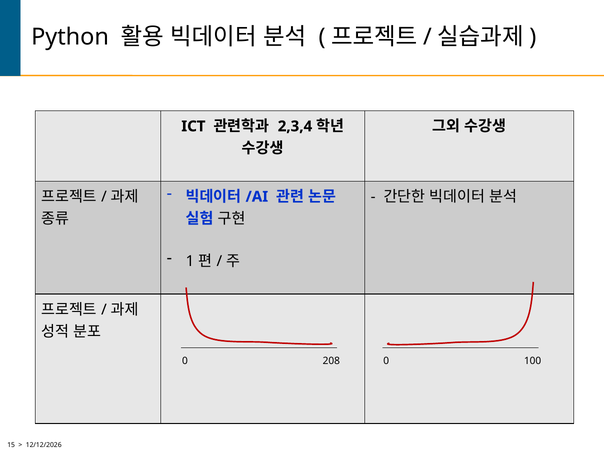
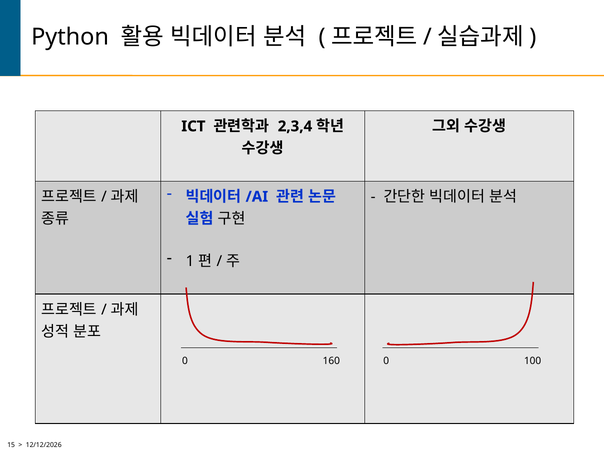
208: 208 -> 160 (331, 361)
